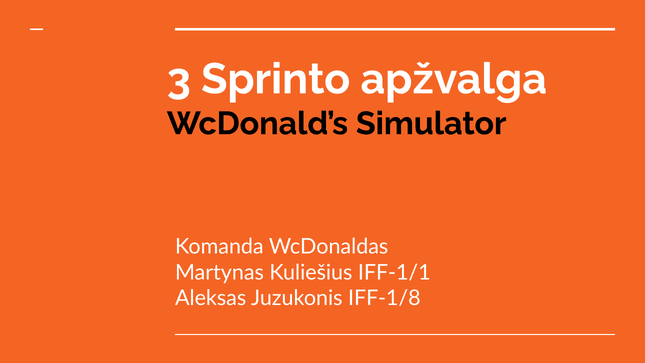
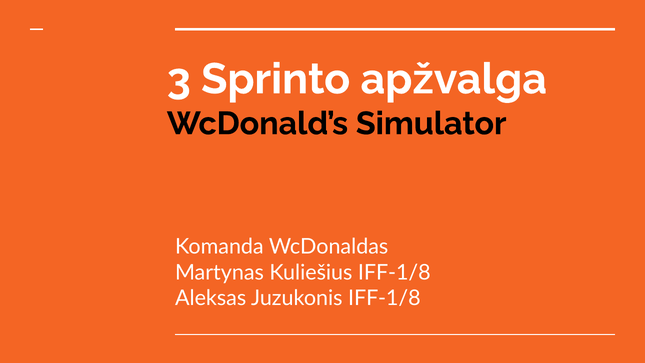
Kuliešius IFF-1/1: IFF-1/1 -> IFF-1/8 (394, 272)
